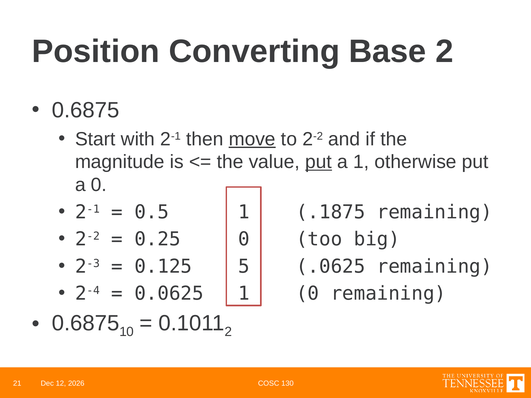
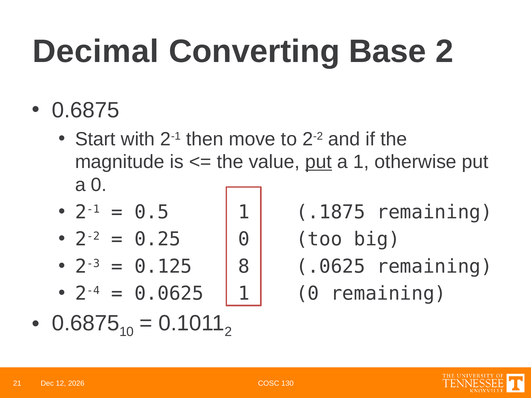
Position: Position -> Decimal (96, 51)
move underline: present -> none (252, 139)
5: 5 -> 8 (244, 267)
